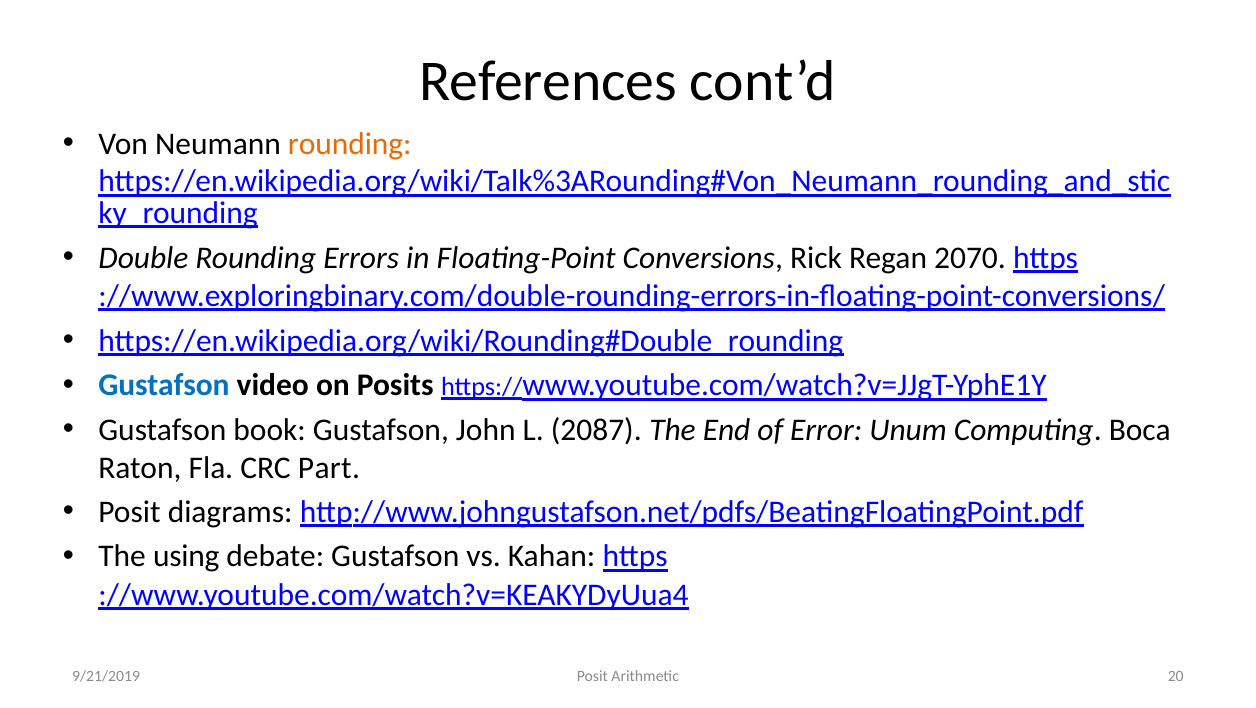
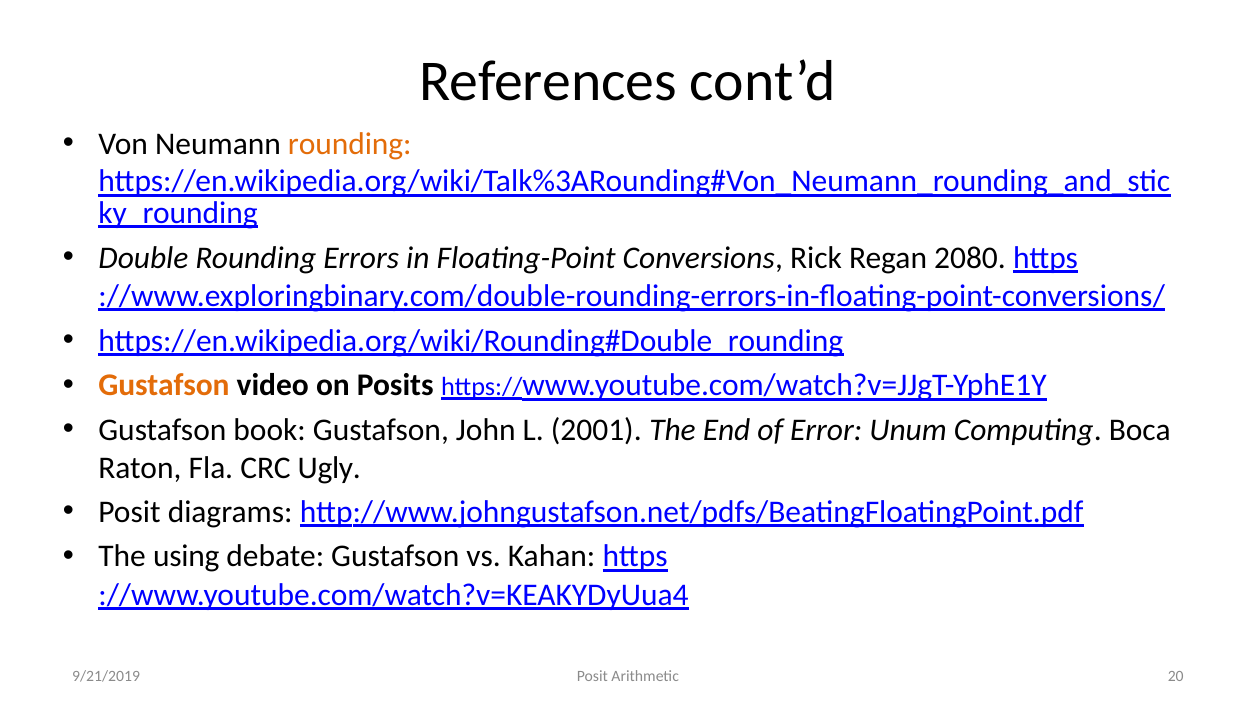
2070: 2070 -> 2080 (970, 258)
Gustafson colour: blue -> orange (164, 386)
2087: 2087 -> 2001 (596, 430)
Part: Part -> Ugly (329, 468)
